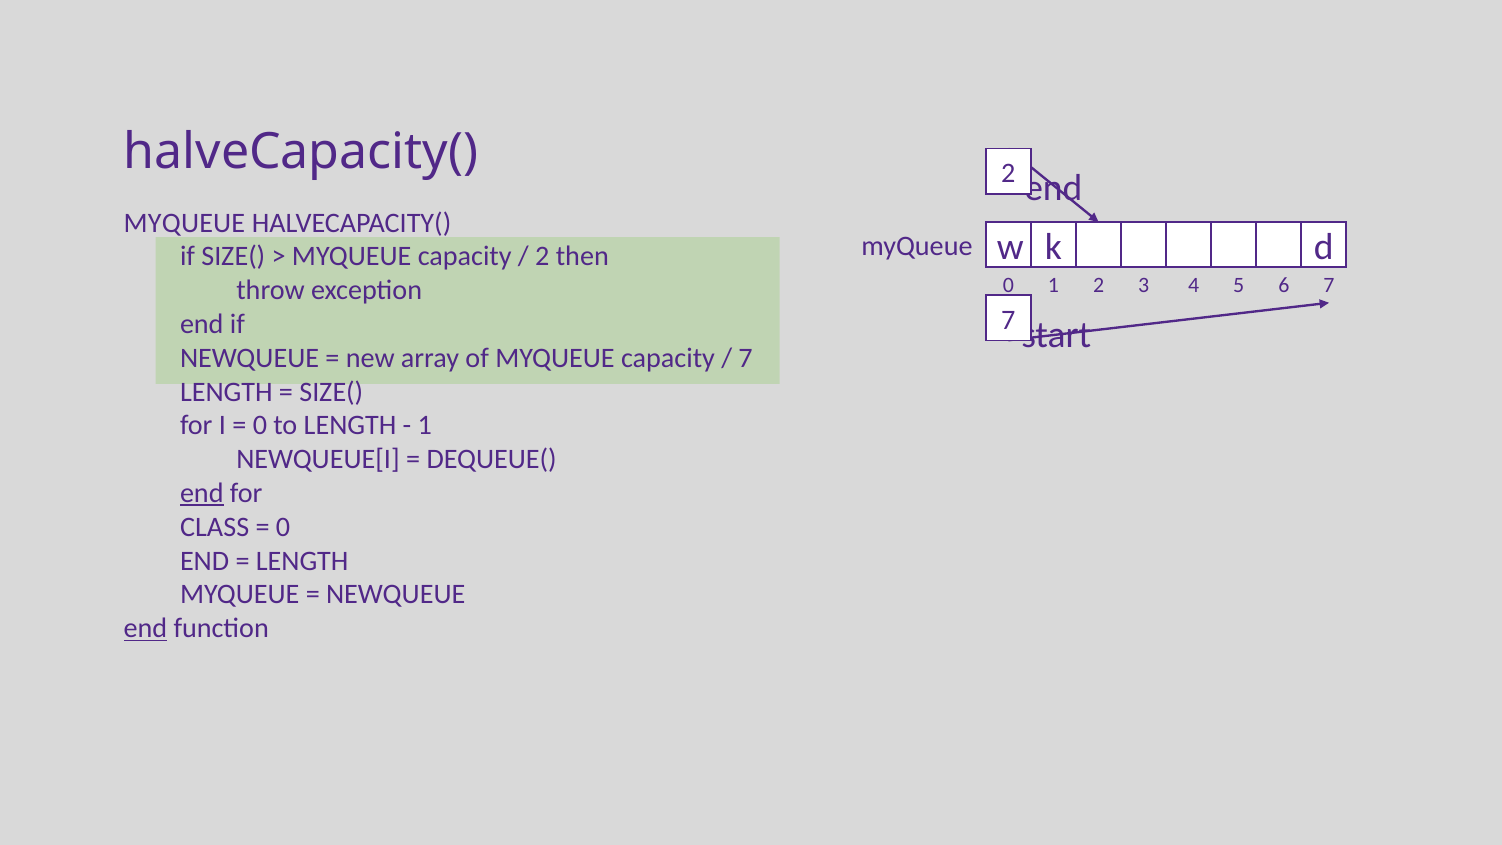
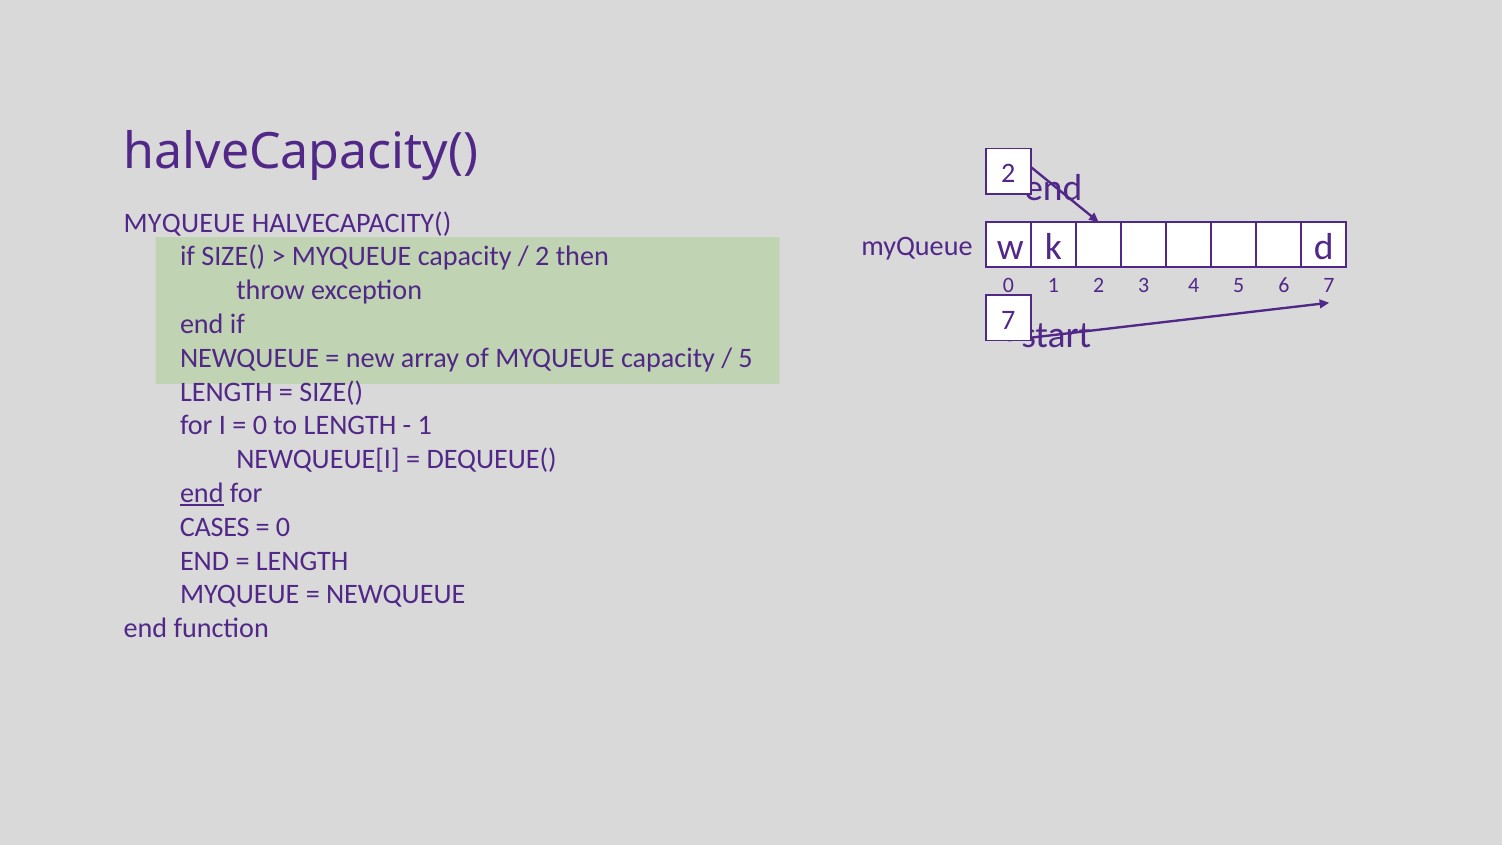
7: 7 -> 5 (745, 358)
CLASS: CLASS -> CASES (215, 527)
end underline: present -> none (145, 628)
